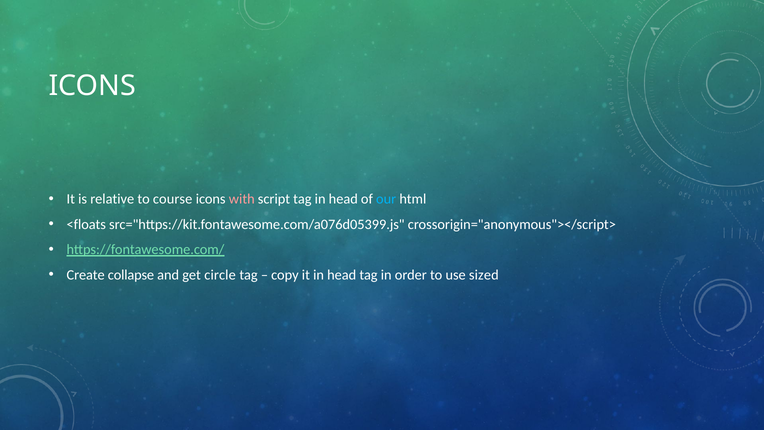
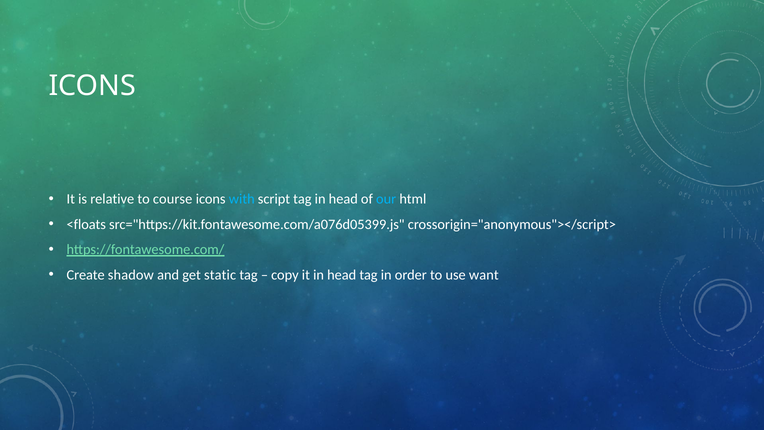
with colour: pink -> light blue (242, 199)
collapse: collapse -> shadow (131, 275)
circle: circle -> static (220, 275)
sized: sized -> want (484, 275)
